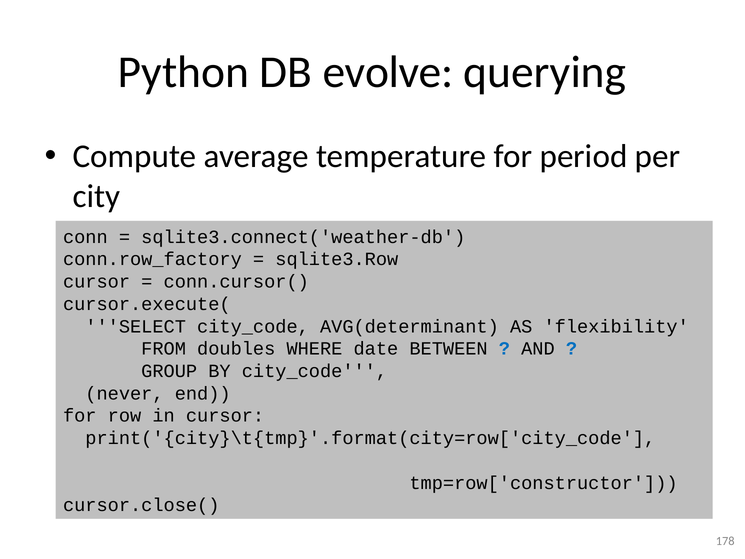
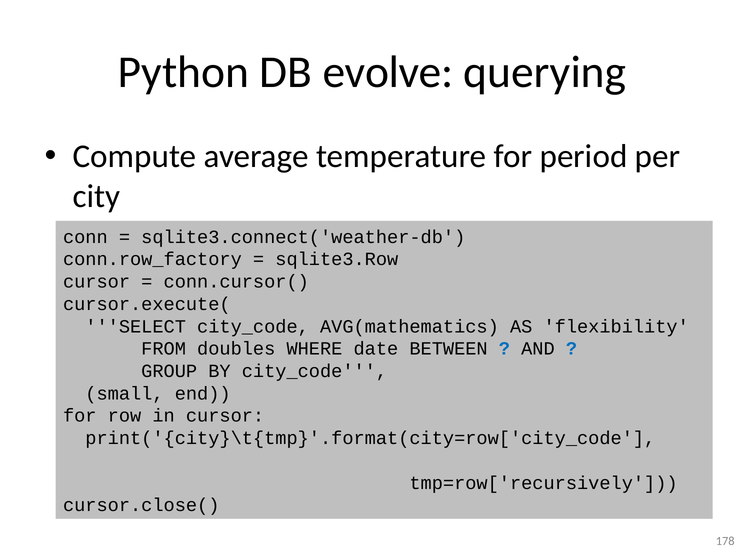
AVG(determinant: AVG(determinant -> AVG(mathematics (409, 326)
never: never -> small (124, 393)
tmp=row['constructor: tmp=row['constructor -> tmp=row['recursively (544, 483)
